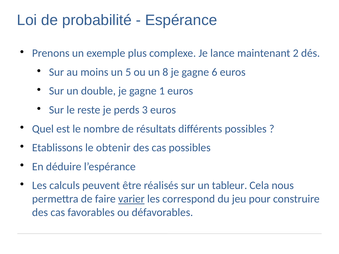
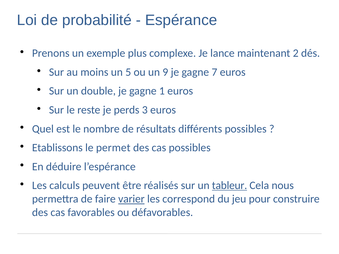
8: 8 -> 9 (165, 72)
6: 6 -> 7 (214, 72)
obtenir: obtenir -> permet (113, 148)
tableur underline: none -> present (230, 186)
